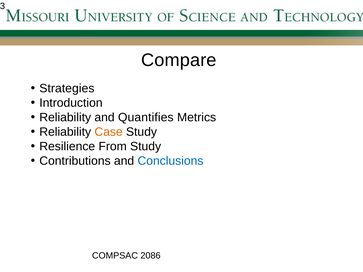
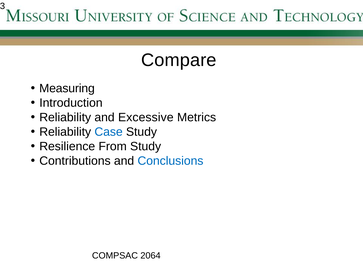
Strategies: Strategies -> Measuring (67, 89)
Quantifies: Quantifies -> Excessive (146, 118)
Case colour: orange -> blue (109, 132)
2086: 2086 -> 2064 (151, 256)
